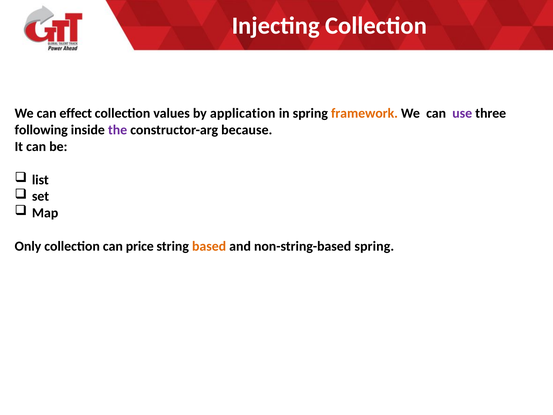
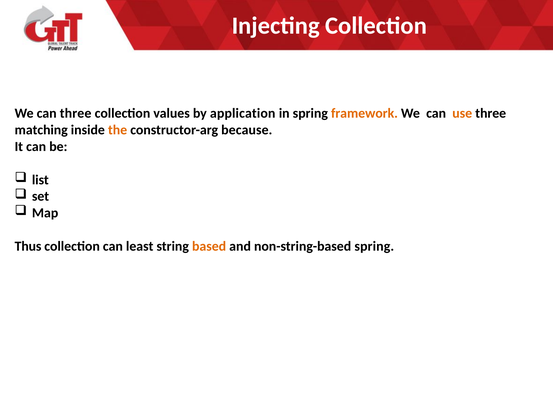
can effect: effect -> three (76, 113)
use colour: purple -> orange (462, 113)
following: following -> matching (41, 130)
the colour: purple -> orange (118, 130)
Only: Only -> Thus (28, 246)
price: price -> least (140, 246)
